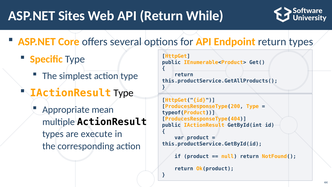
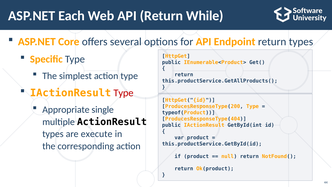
Sites: Sites -> Each (72, 16)
Type colour: black -> red (123, 93)
mean: mean -> single (103, 109)
